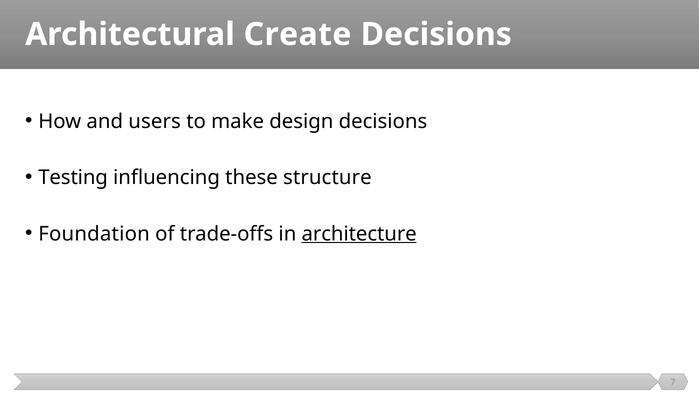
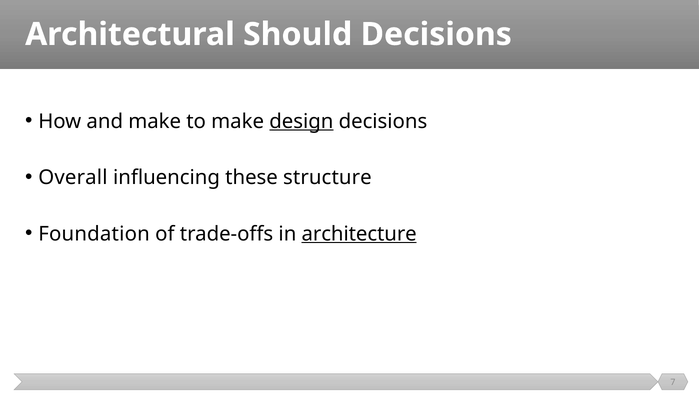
Create: Create -> Should (298, 34)
and users: users -> make (155, 121)
design underline: none -> present (301, 121)
Testing: Testing -> Overall (73, 178)
